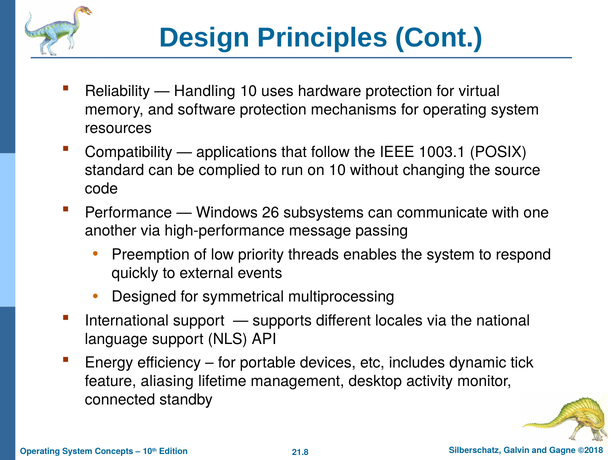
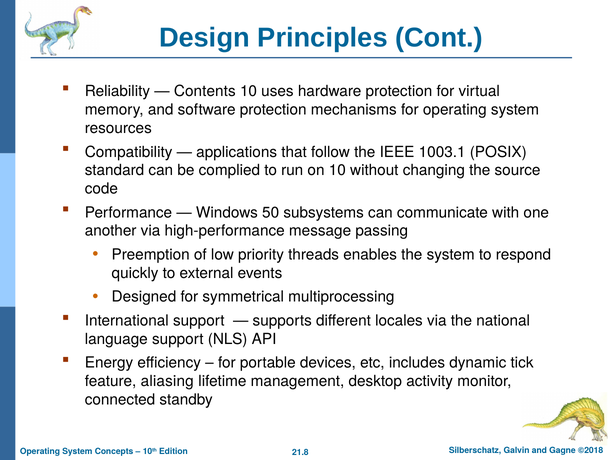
Handling: Handling -> Contents (205, 91)
26: 26 -> 50 (271, 212)
